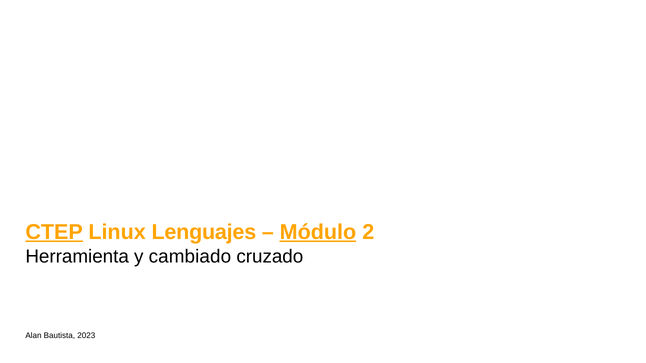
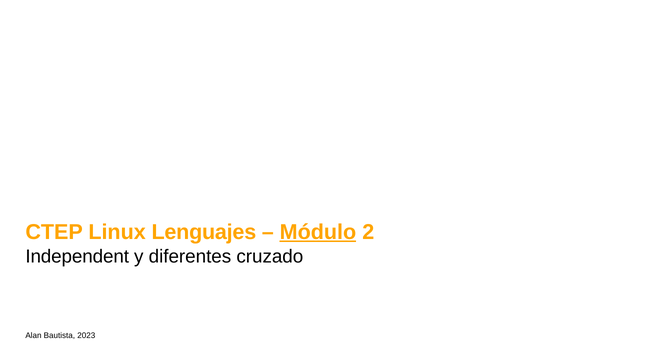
CTEP underline: present -> none (54, 232)
Herramienta: Herramienta -> Independent (77, 257)
cambiado: cambiado -> diferentes (190, 257)
